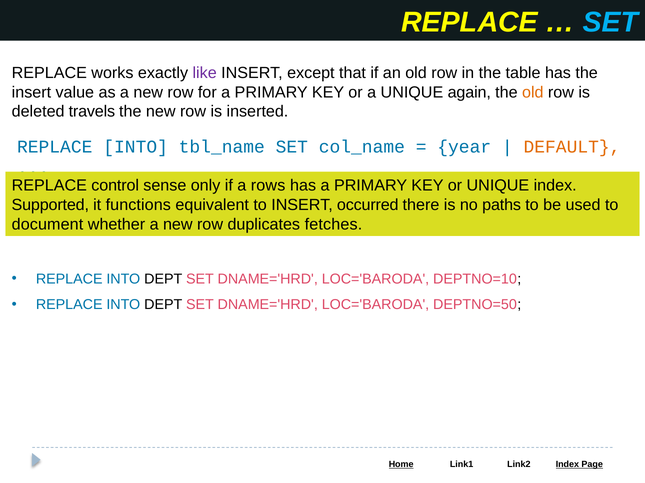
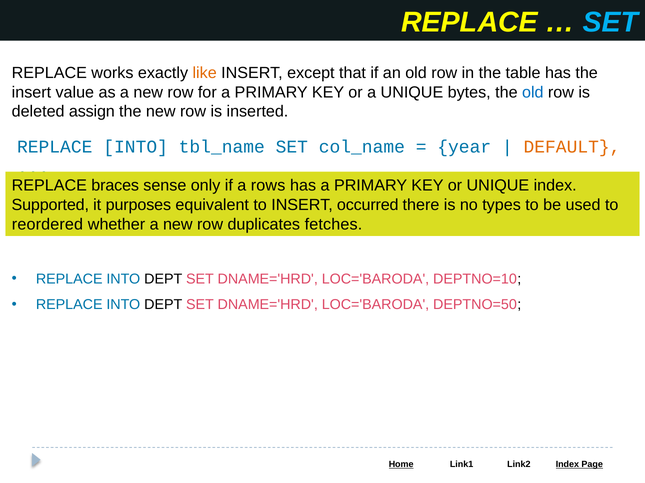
like colour: purple -> orange (205, 73)
again: again -> bytes (469, 92)
old colour: orange -> blue (533, 92)
travels: travels -> assign (92, 112)
control: control -> braces (115, 186)
functions: functions -> purposes (138, 205)
paths: paths -> types (502, 205)
document: document -> reordered (47, 225)
